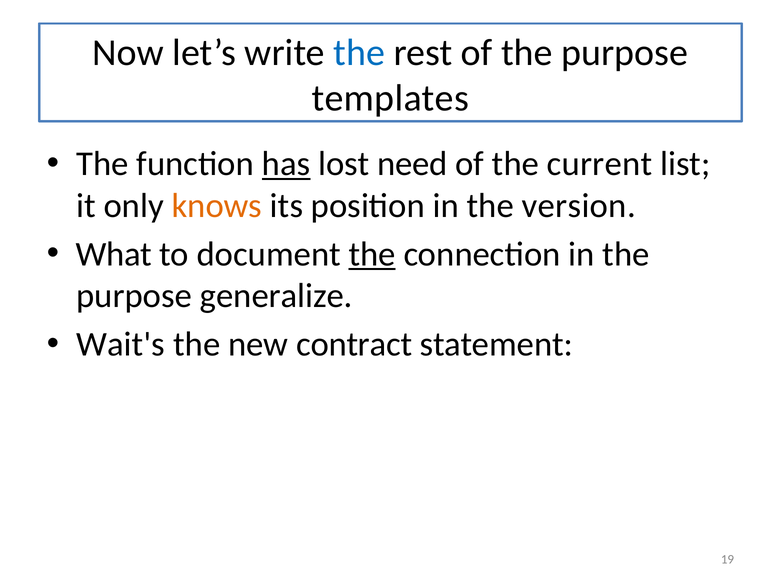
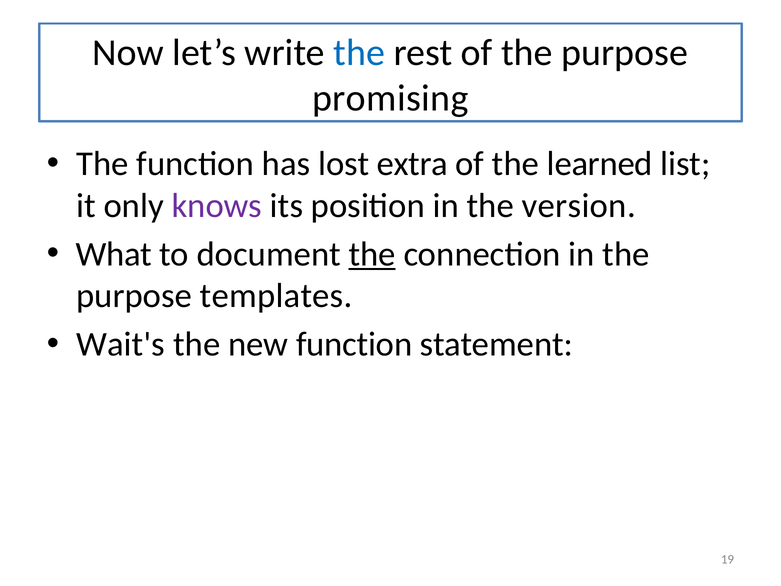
templates: templates -> promising (390, 98)
has underline: present -> none (286, 164)
need: need -> extra (412, 164)
current: current -> learned (600, 164)
knows colour: orange -> purple (217, 206)
generalize: generalize -> templates (276, 296)
new contract: contract -> function (354, 344)
